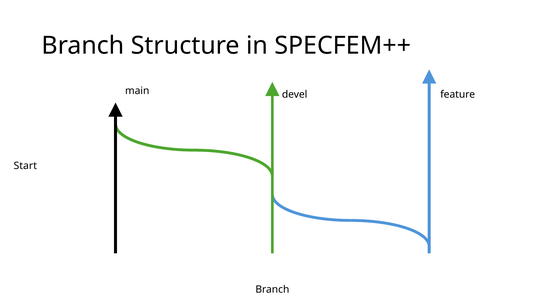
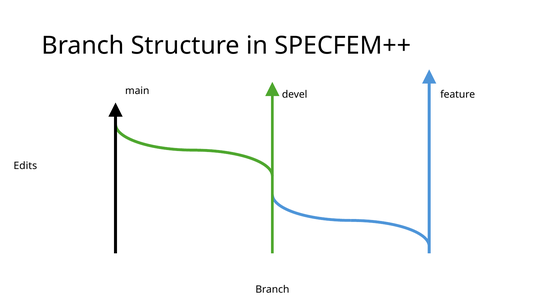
Start: Start -> Edits (25, 166)
